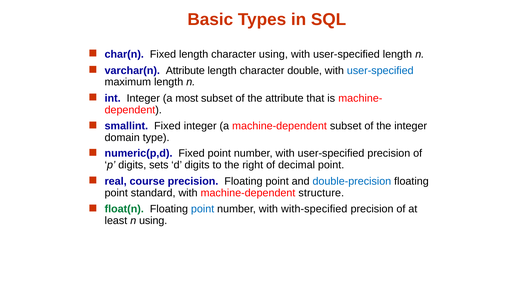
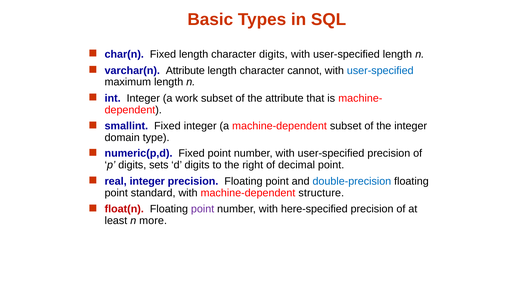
character using: using -> digits (273, 54)
double: double -> cannot (305, 71)
most: most -> work (187, 98)
real course: course -> integer (147, 181)
float(n colour: green -> red (124, 209)
point colour: blue -> purple (203, 209)
with-specified: with-specified -> here-specified (314, 209)
n using: using -> more (153, 221)
